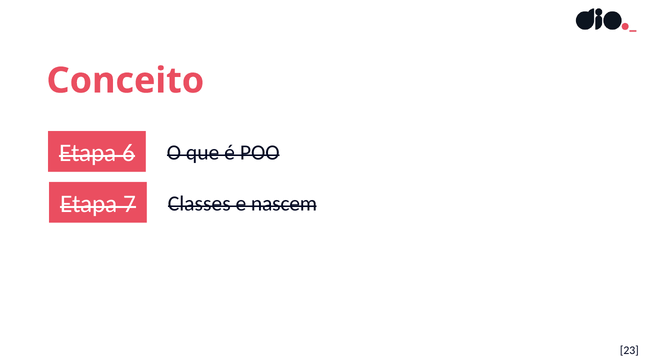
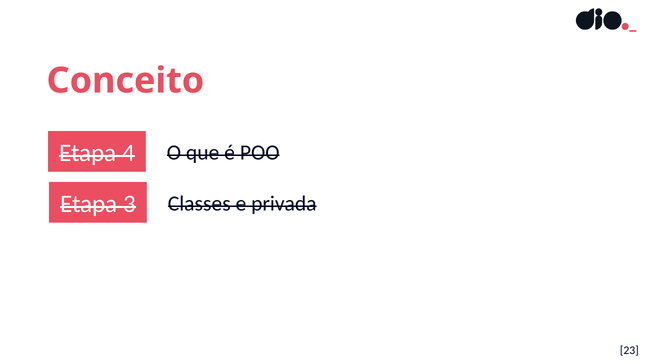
6: 6 -> 4 (128, 153)
7: 7 -> 3 (129, 204)
nascem: nascem -> privada (284, 204)
